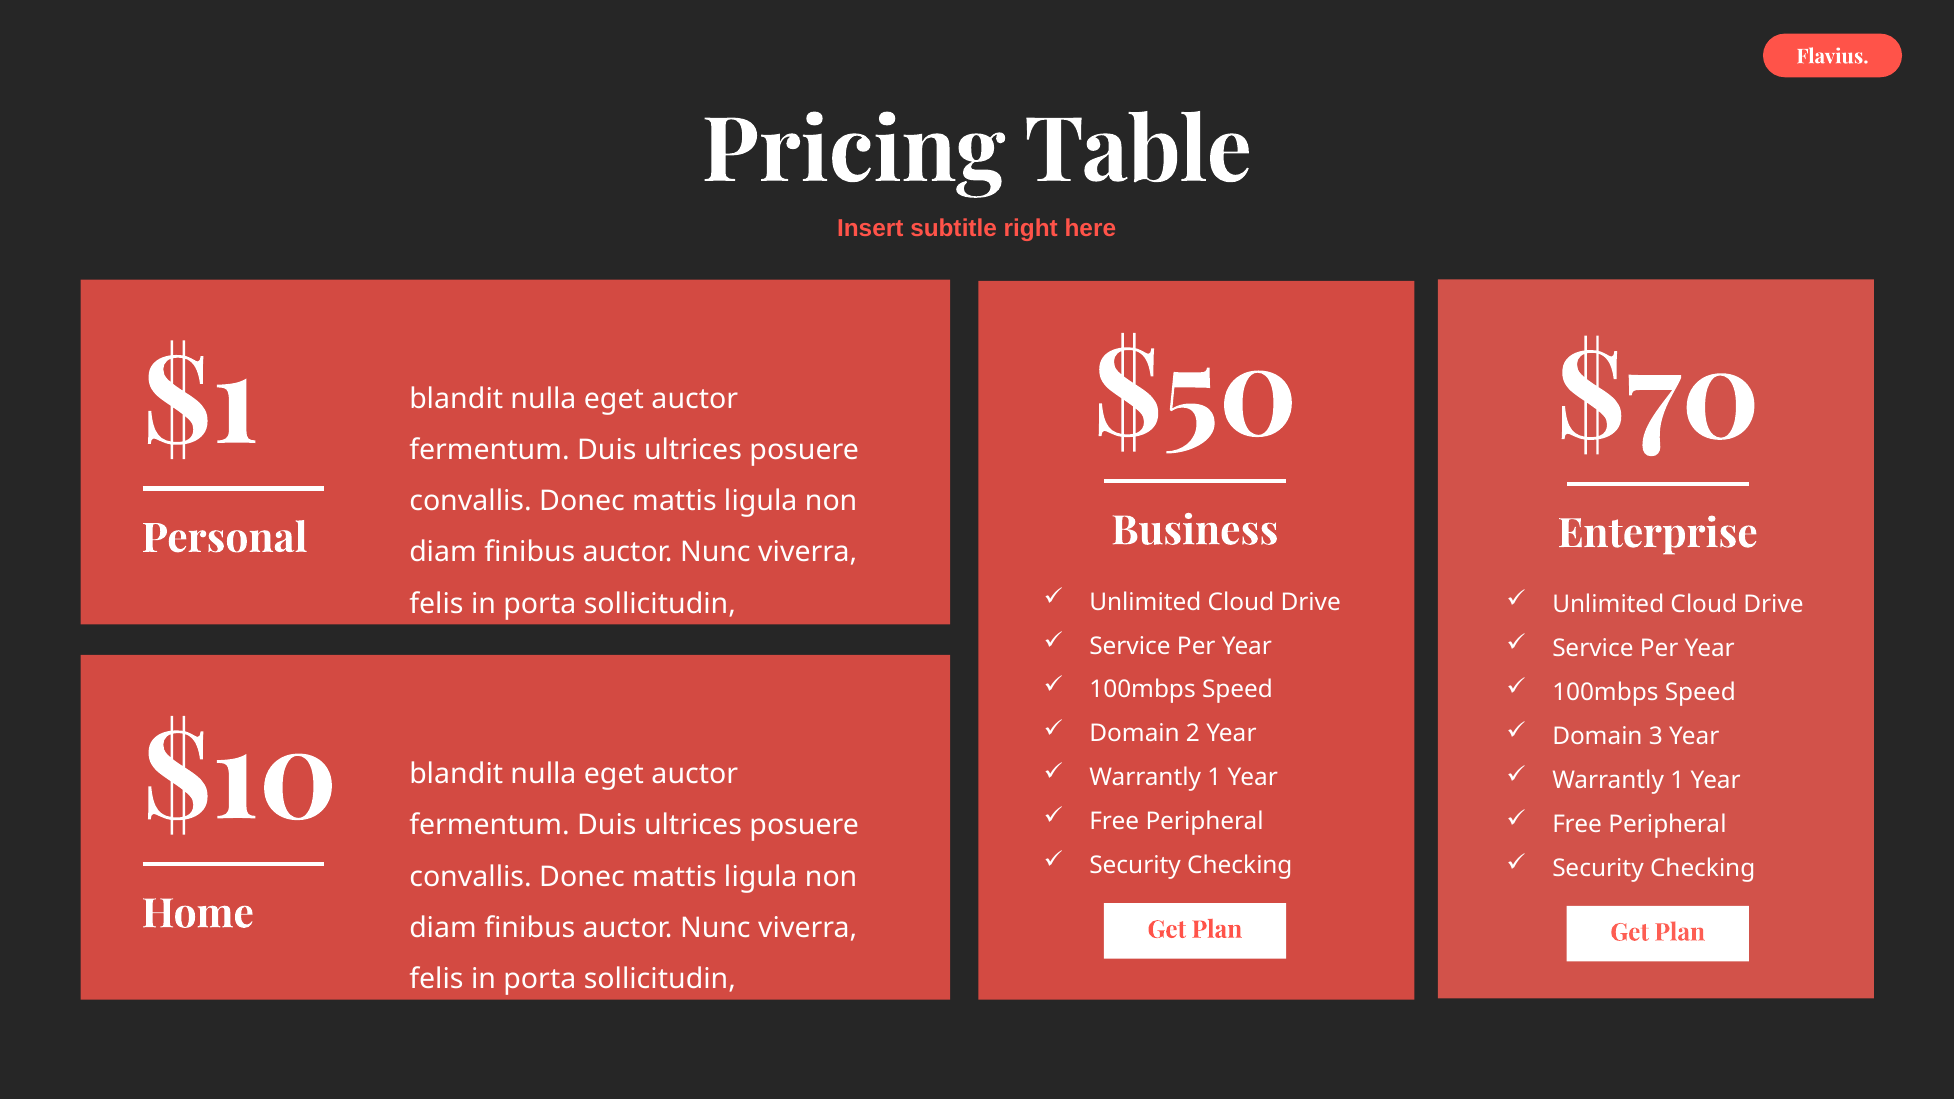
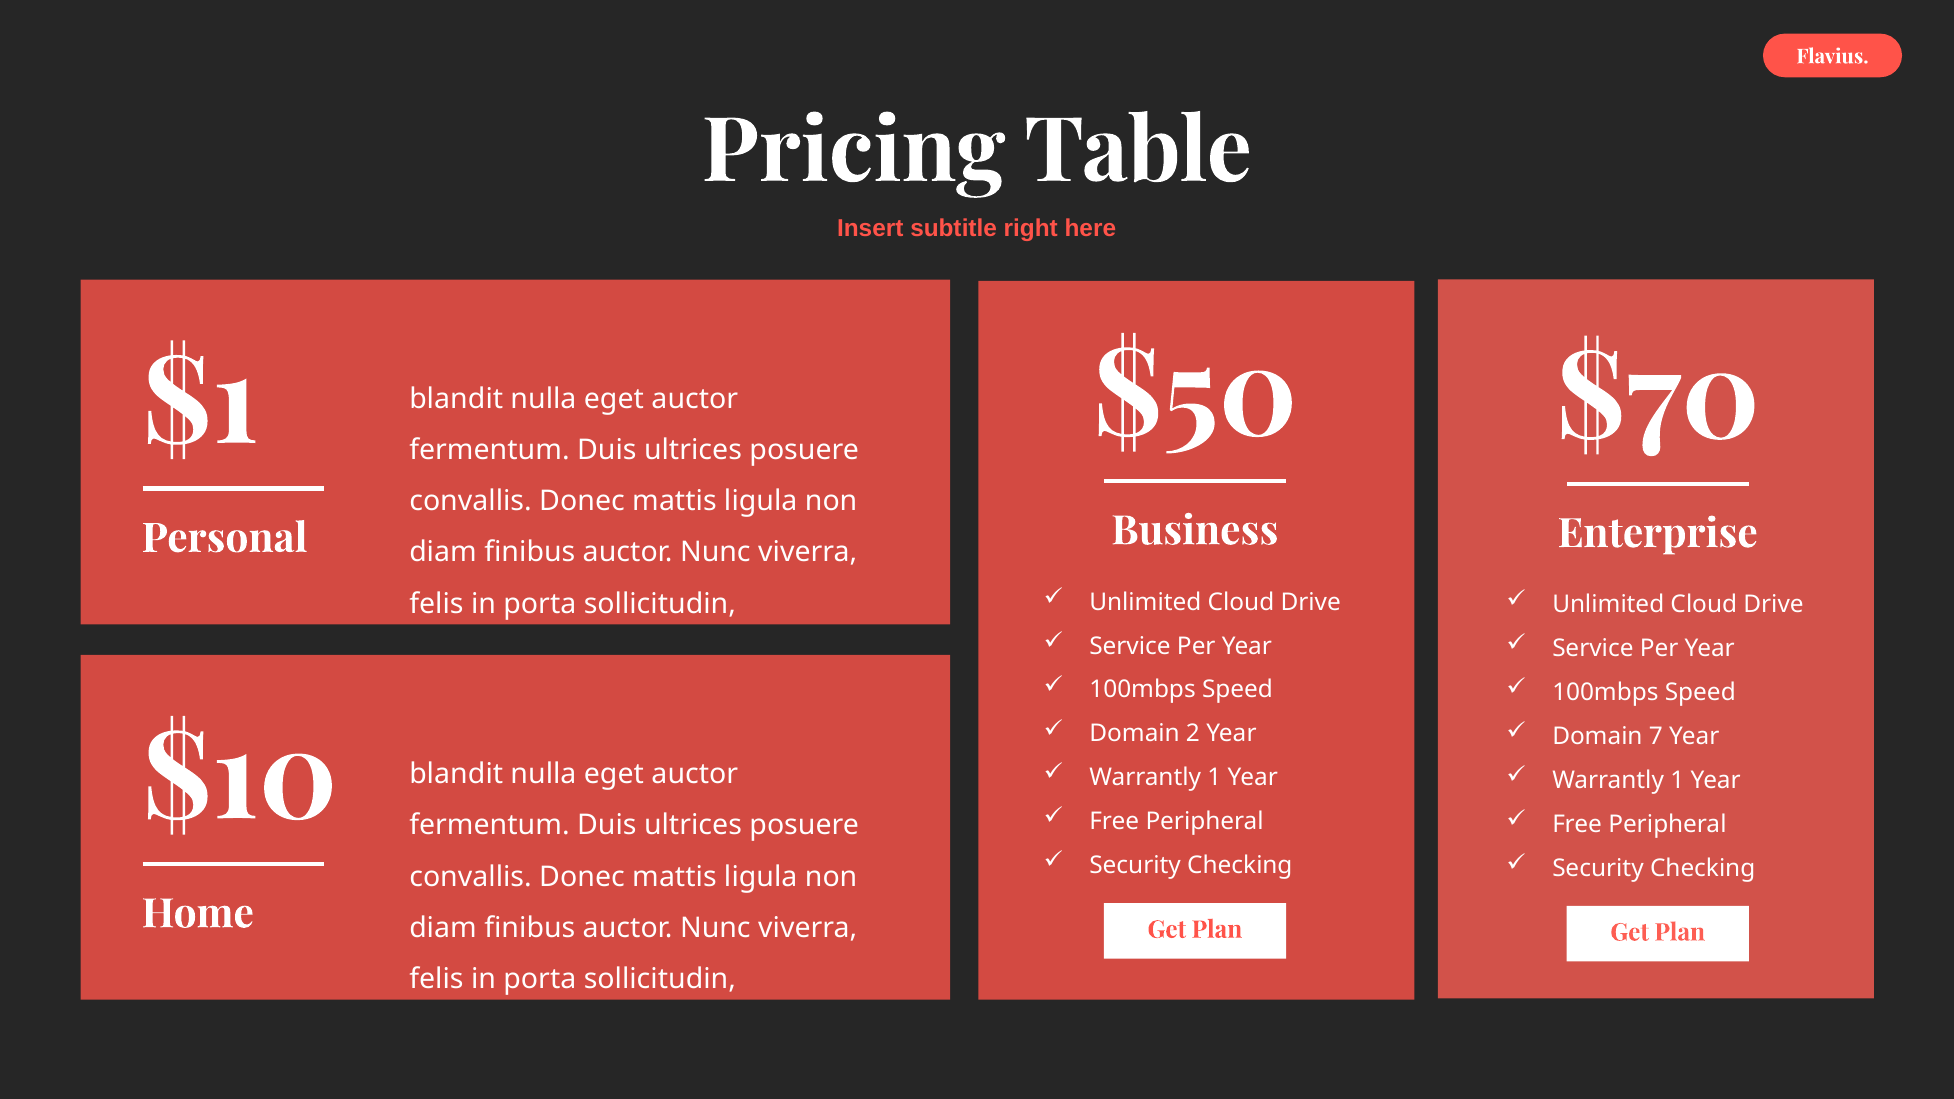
3: 3 -> 7 (1656, 737)
